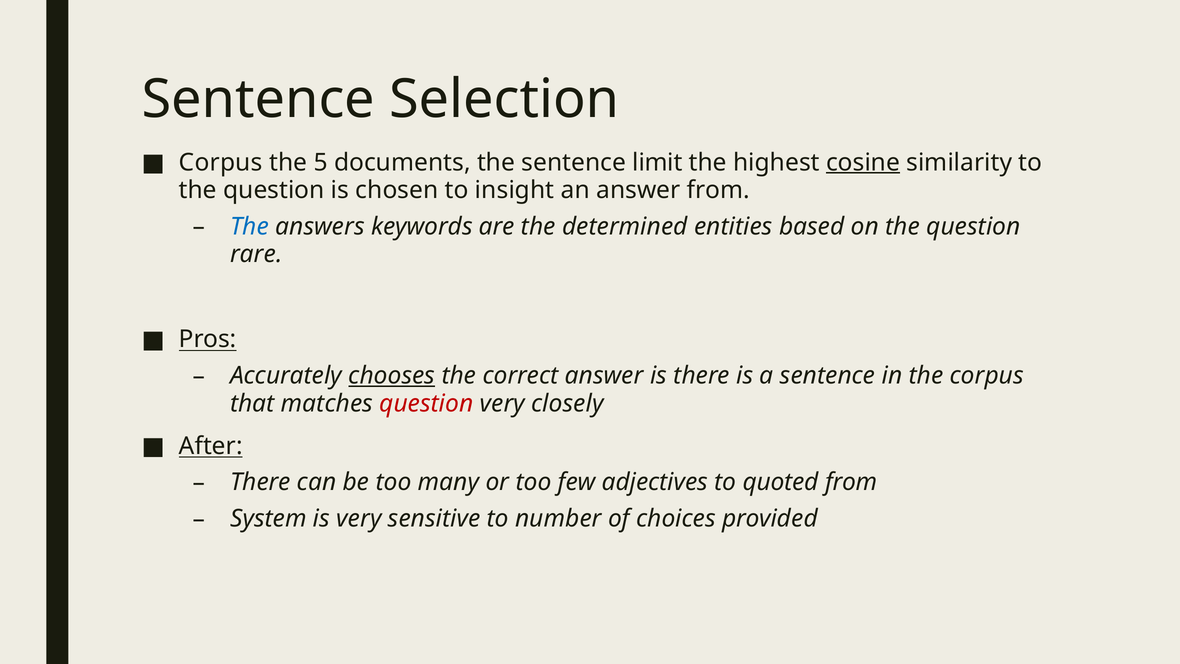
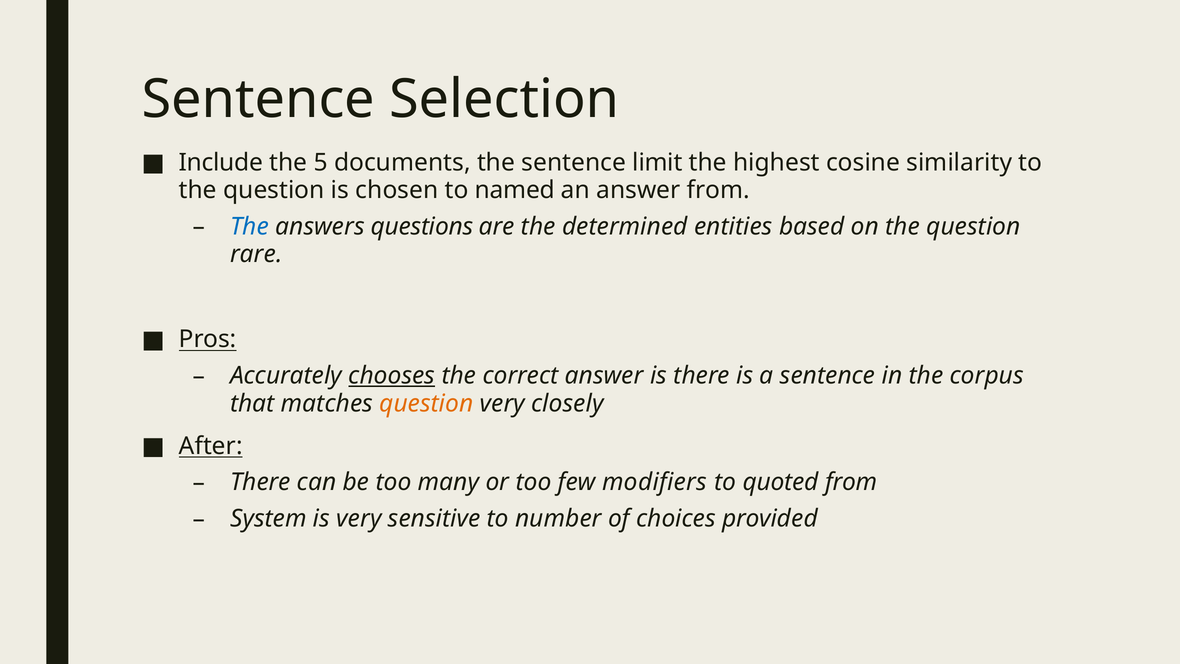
Corpus: Corpus -> Include (221, 162)
cosine underline: present -> none (863, 162)
insight: insight -> named (515, 190)
keywords: keywords -> questions (422, 226)
question colour: red -> orange (426, 403)
adjectives: adjectives -> modifiers (655, 482)
